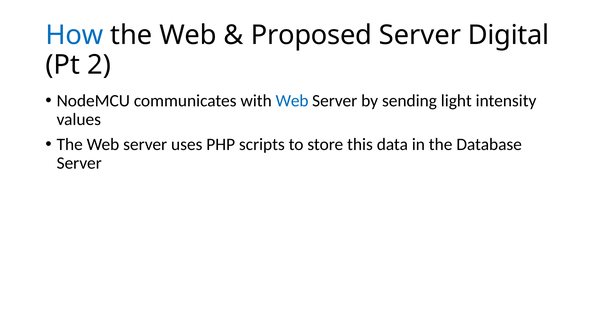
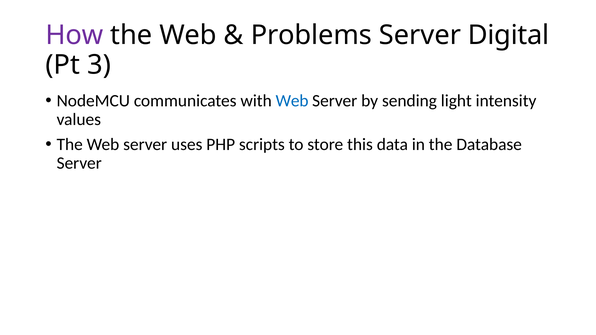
How colour: blue -> purple (74, 35)
Proposed: Proposed -> Problems (311, 35)
2: 2 -> 3 (99, 65)
